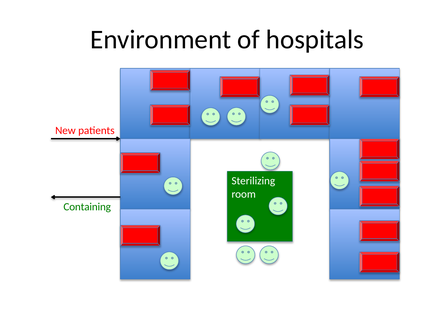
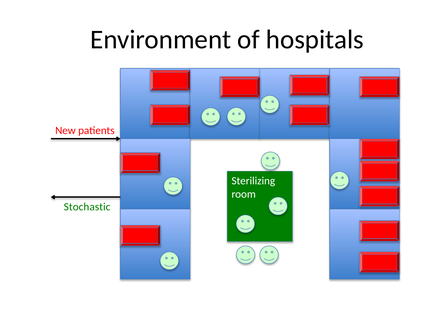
Containing: Containing -> Stochastic (87, 207)
